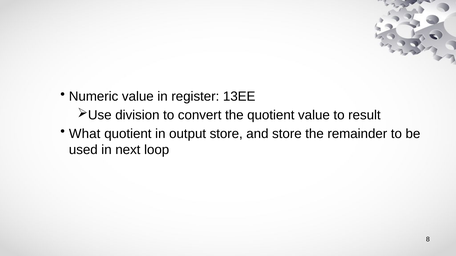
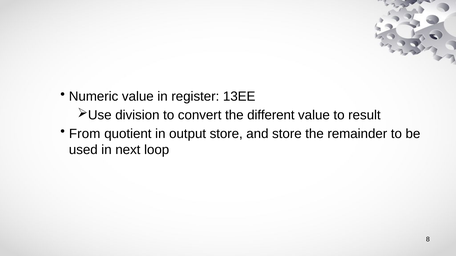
the quotient: quotient -> different (271, 115)
What: What -> From (85, 134)
